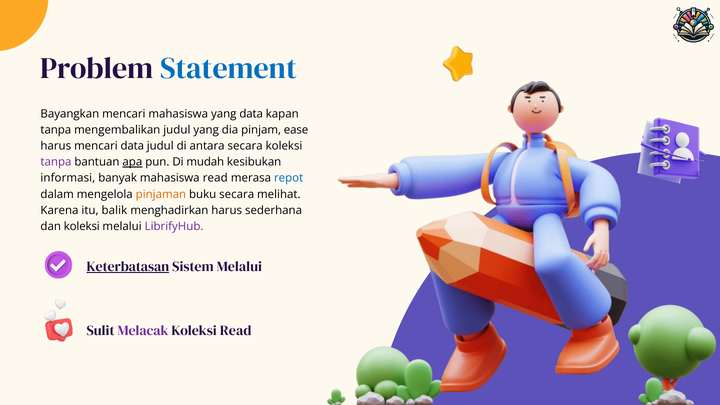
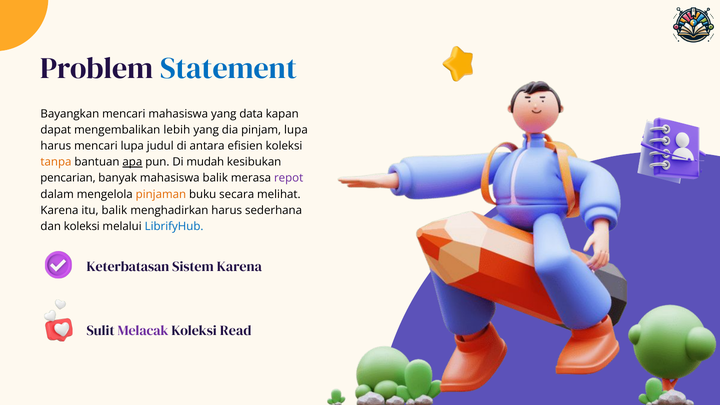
tanpa: tanpa -> dapat (56, 130)
mengembalikan judul: judul -> lebih (177, 130)
pinjam ease: ease -> lupa (296, 130)
mencari data: data -> lupa (132, 146)
antara secara: secara -> efisien (245, 146)
tanpa colour: purple -> orange (56, 162)
informasi: informasi -> pencarian (68, 178)
mahasiswa read: read -> balik (215, 178)
repot colour: blue -> purple (289, 178)
LibrifyHub colour: purple -> blue (174, 227)
Keterbatasan underline: present -> none (128, 267)
Sistem Melalui: Melalui -> Karena (239, 267)
